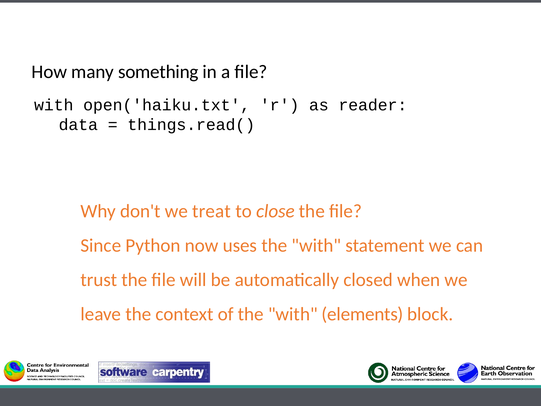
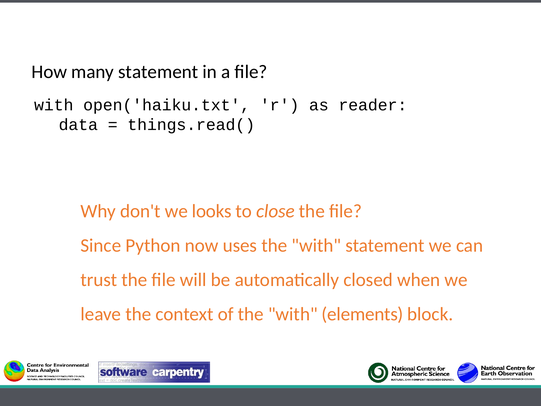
many something: something -> statement (158, 72)
treat: treat -> looks (212, 211)
